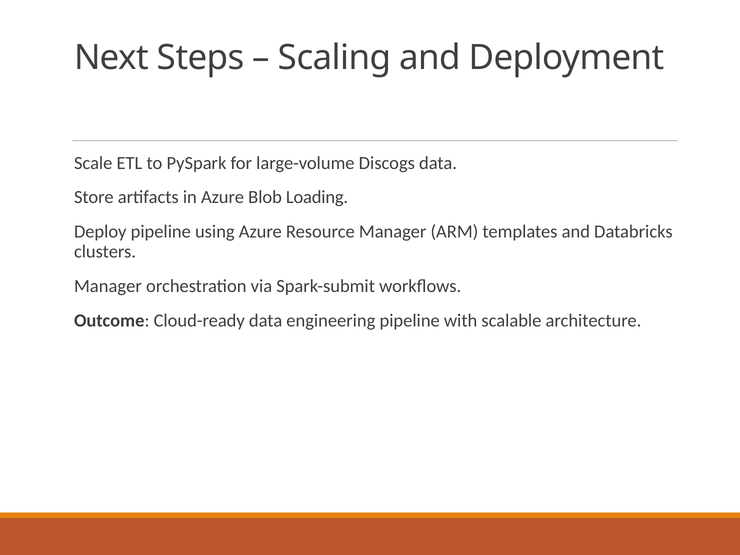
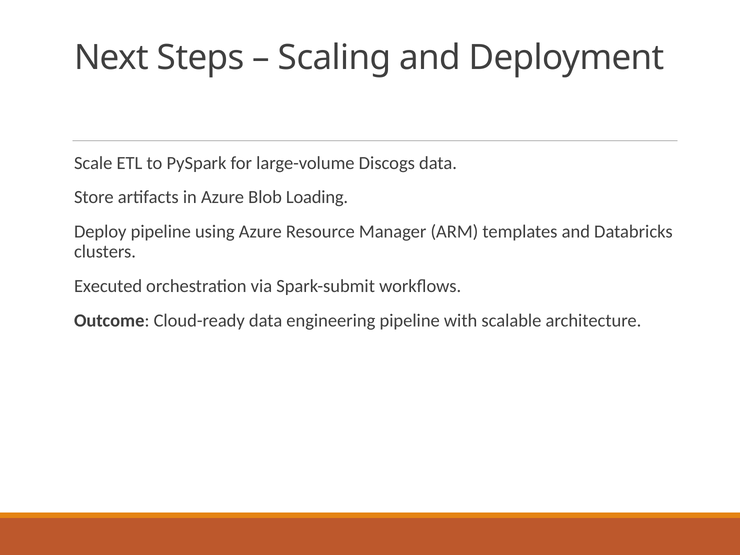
Manager: Manager -> Executed (108, 286)
